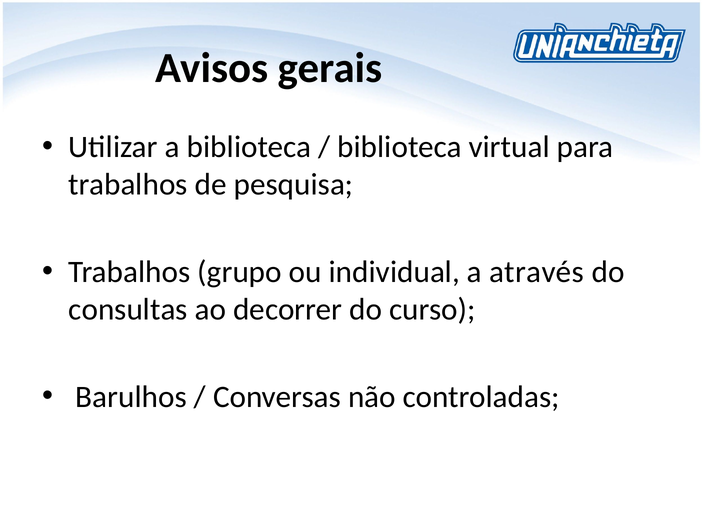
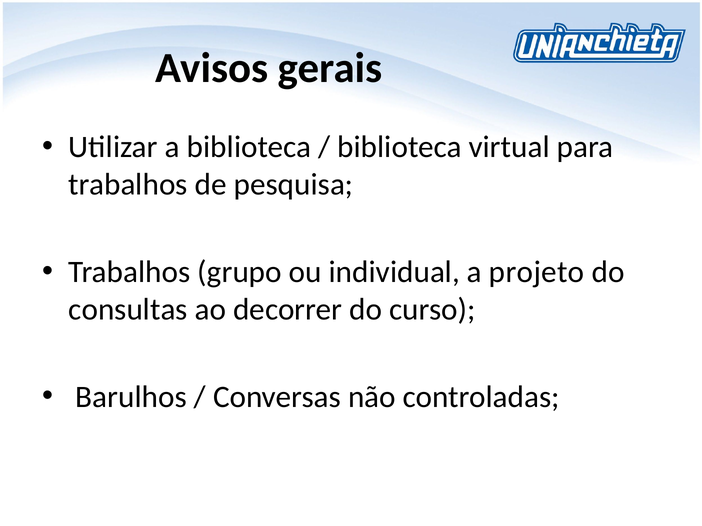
através: através -> projeto (537, 272)
